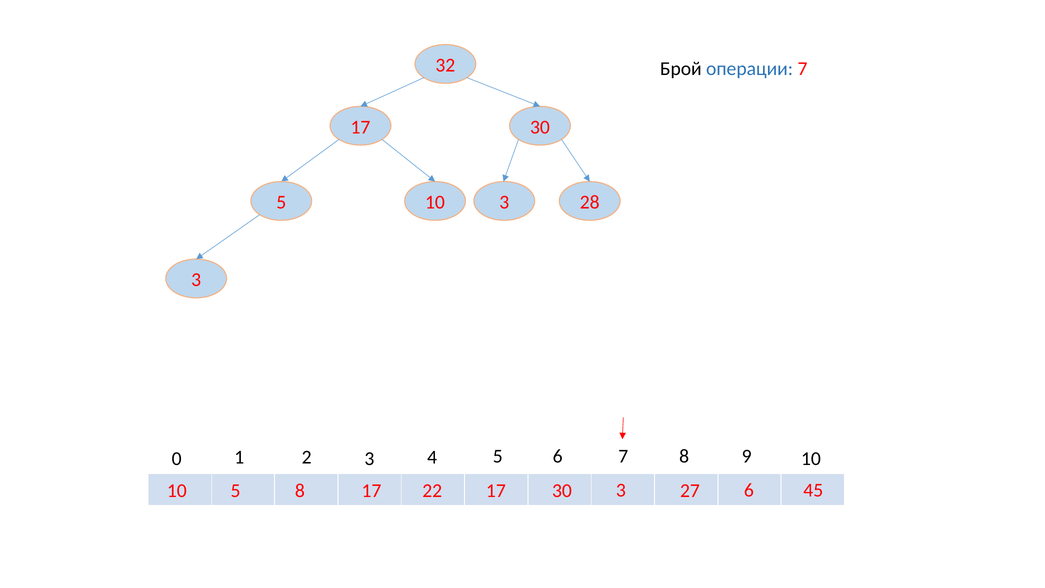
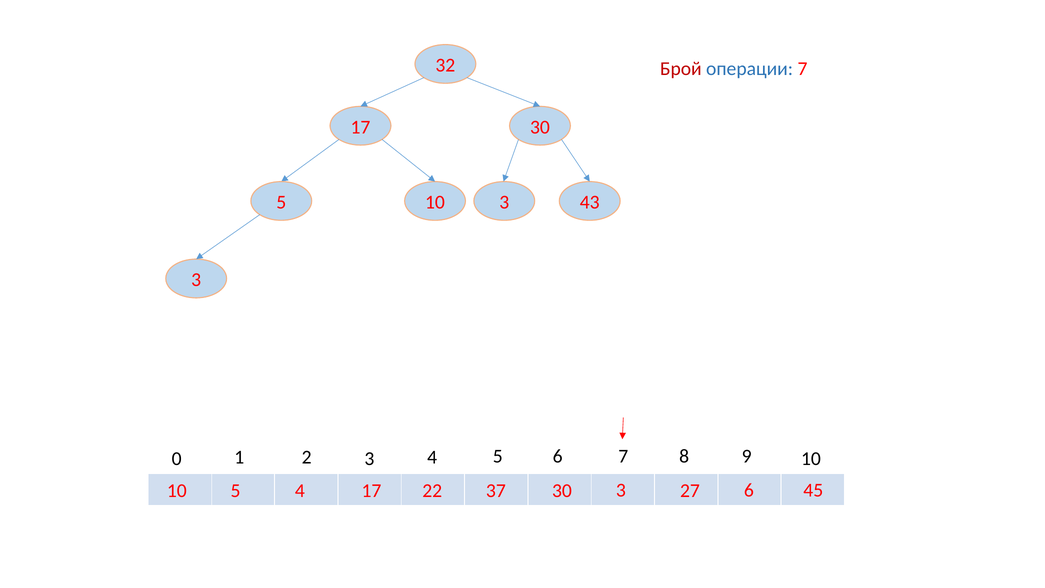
Брой colour: black -> red (681, 69)
28: 28 -> 43 (590, 202)
22 17: 17 -> 37 (496, 491)
5 8: 8 -> 4 (300, 491)
